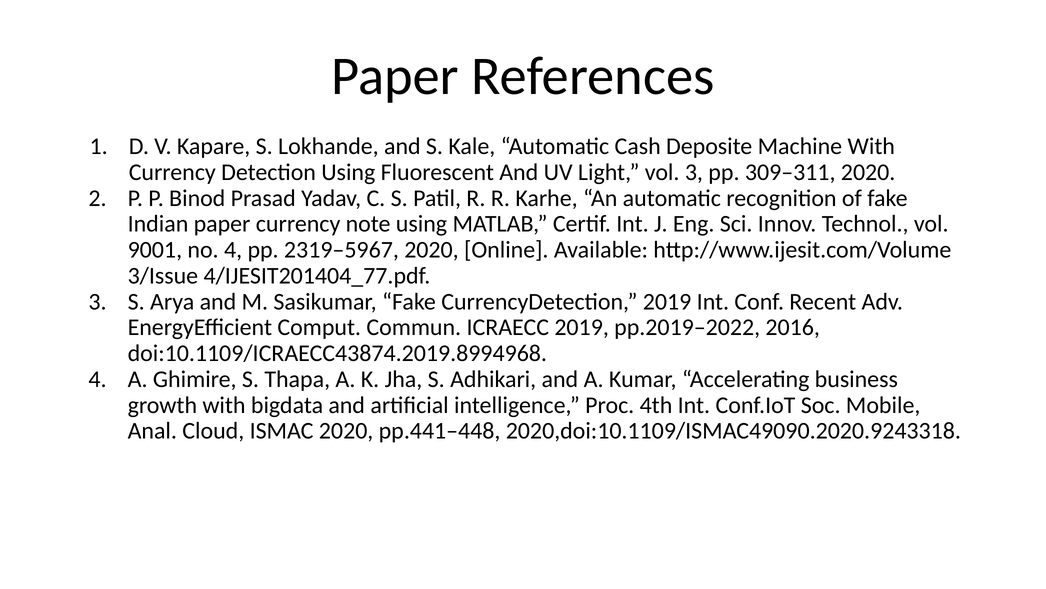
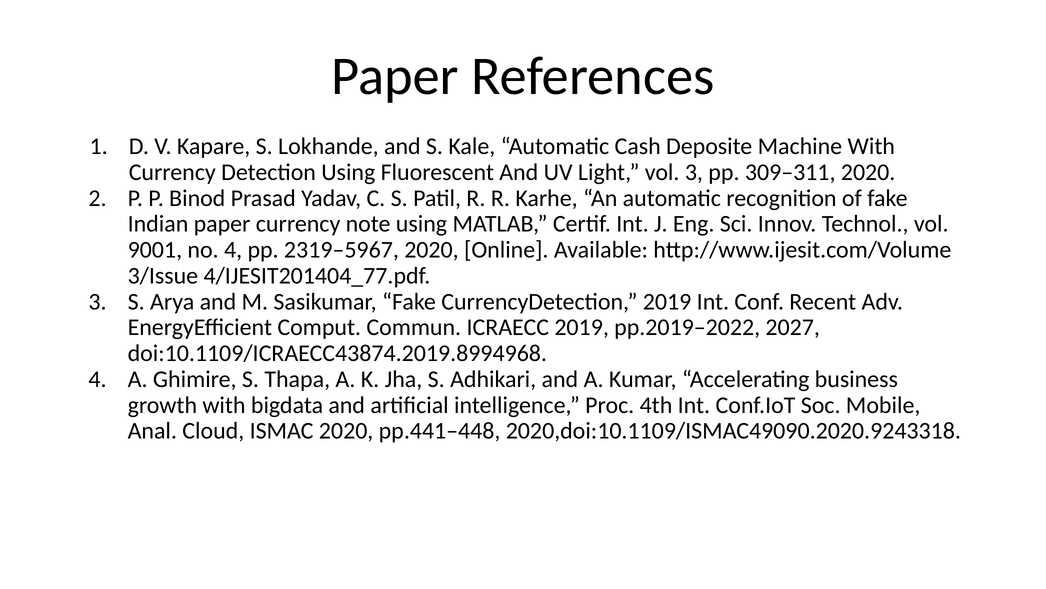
2016: 2016 -> 2027 (793, 327)
